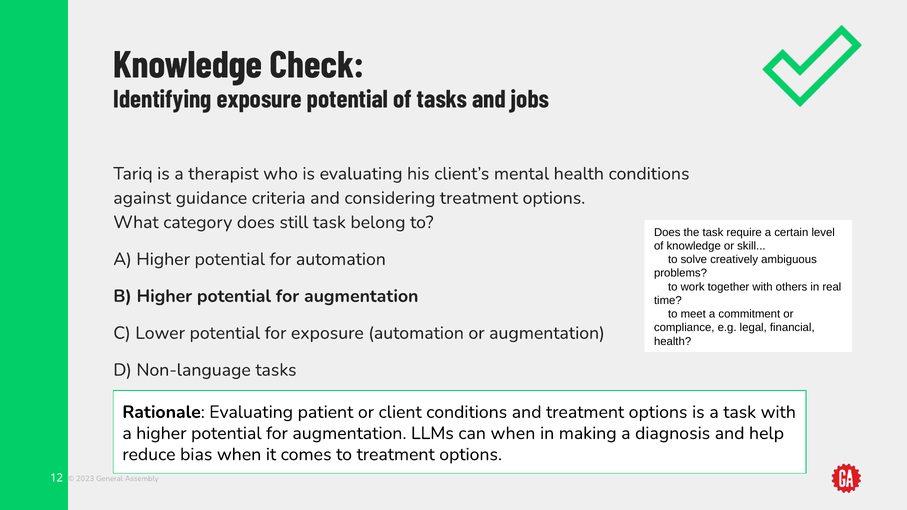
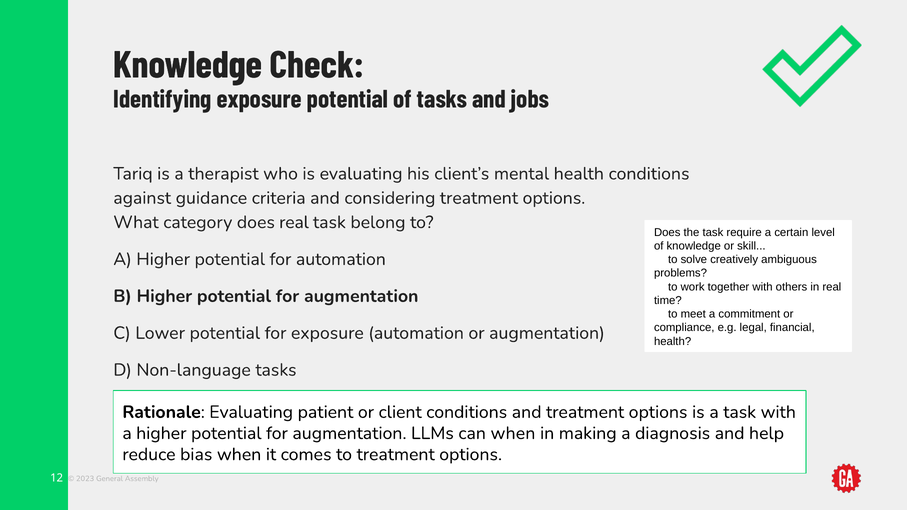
does still: still -> real (294, 222)
